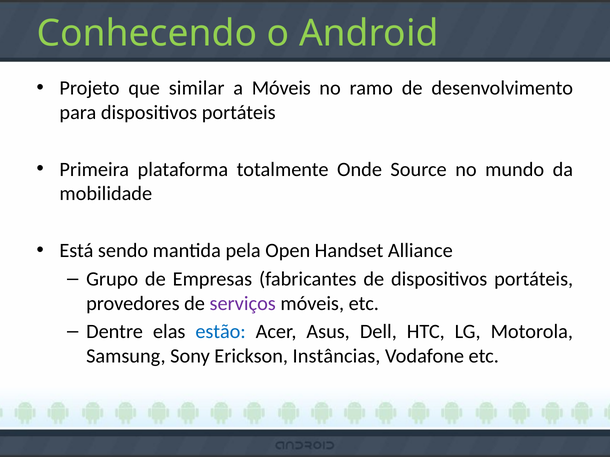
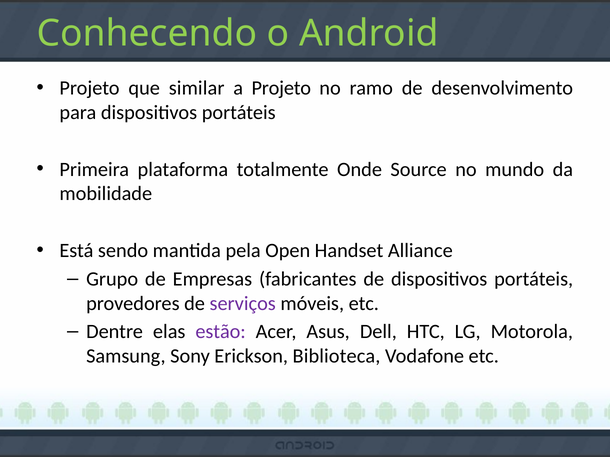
a Móveis: Móveis -> Projeto (281, 88)
estão colour: blue -> purple (221, 332)
Instâncias: Instâncias -> Biblioteca (336, 357)
